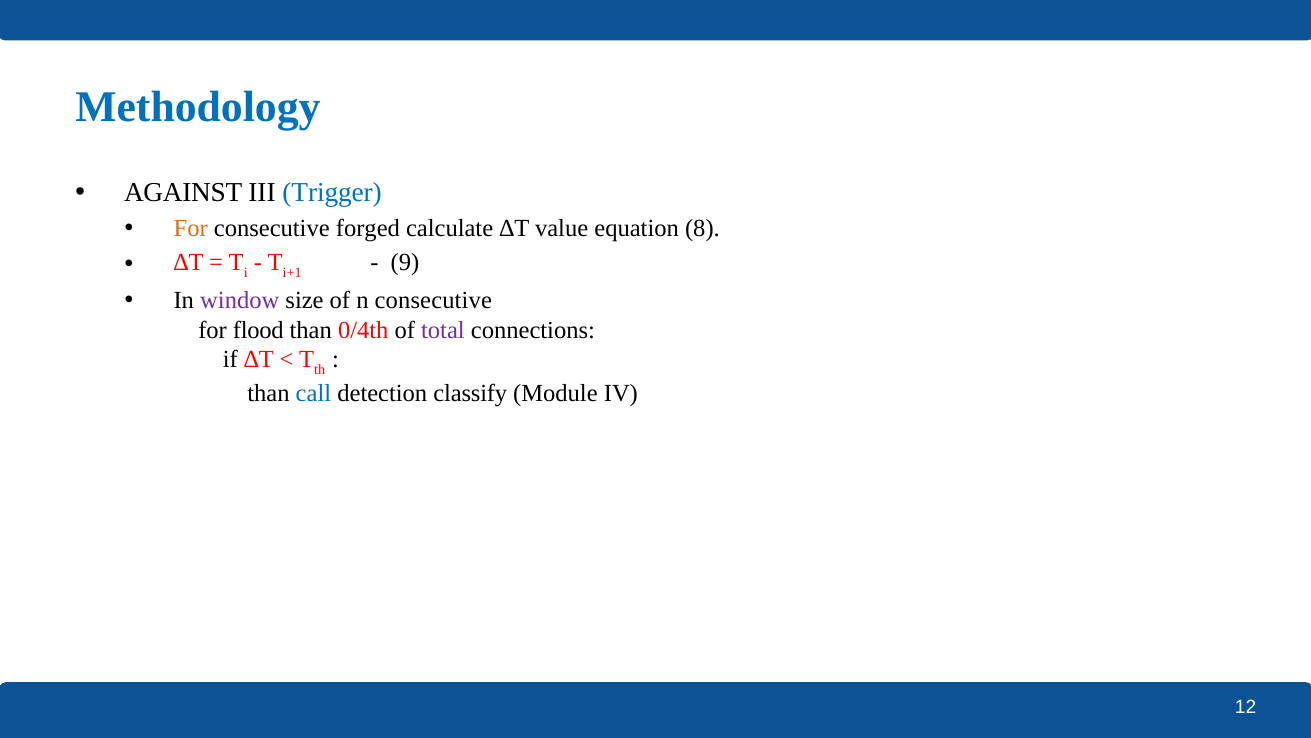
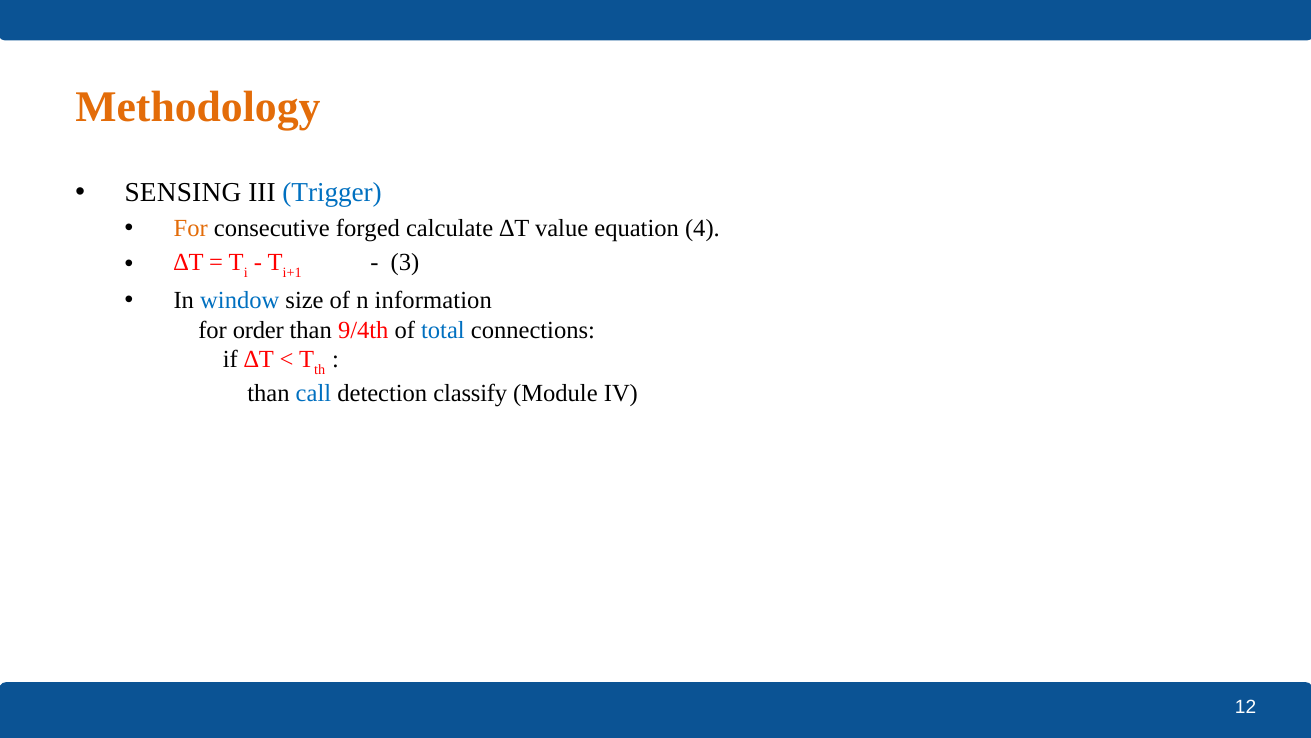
Methodology colour: blue -> orange (198, 107)
AGAINST: AGAINST -> SENSING (183, 193)
8: 8 -> 4 (702, 228)
9: 9 -> 3 (405, 263)
window colour: purple -> blue (240, 301)
n consecutive: consecutive -> information (433, 301)
flood: flood -> order (258, 330)
0/4th: 0/4th -> 9/4th (363, 330)
total colour: purple -> blue (443, 330)
